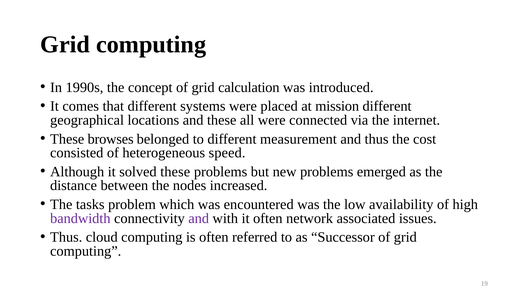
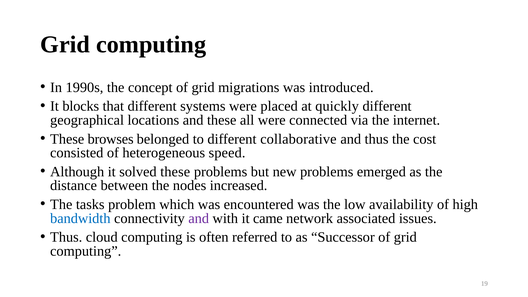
calculation: calculation -> migrations (249, 87)
comes: comes -> blocks (81, 106)
mission: mission -> quickly (337, 106)
measurement: measurement -> collaborative (298, 139)
bandwidth colour: purple -> blue (80, 218)
it often: often -> came (268, 218)
